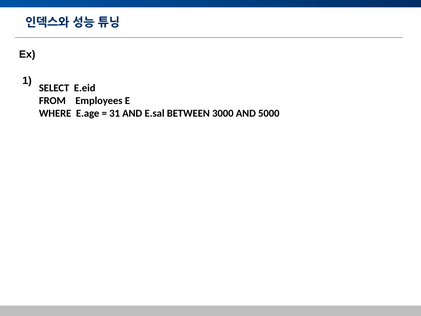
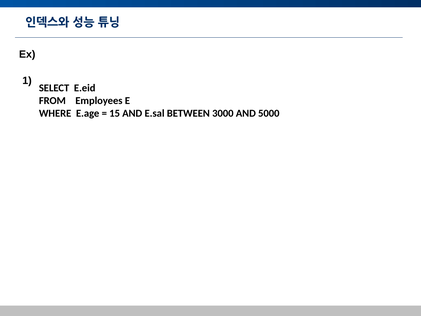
31: 31 -> 15 (115, 113)
